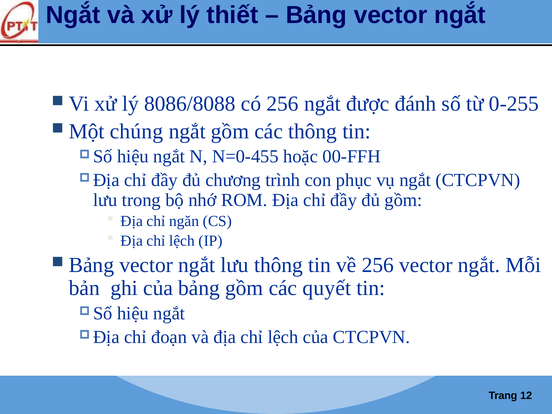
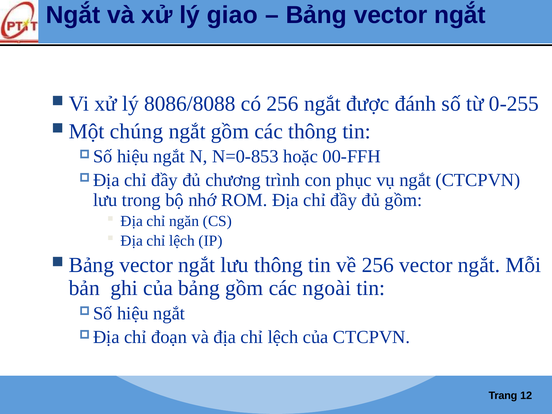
thiết: thiết -> giao (232, 15)
N=0-455: N=0-455 -> N=0-853 (245, 157)
quyết: quyết -> ngoài (327, 288)
